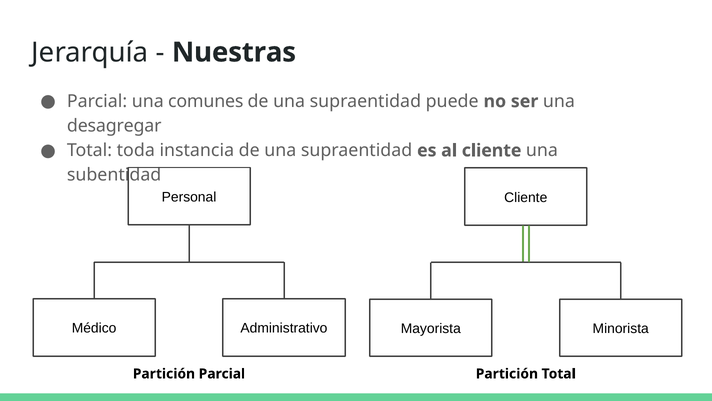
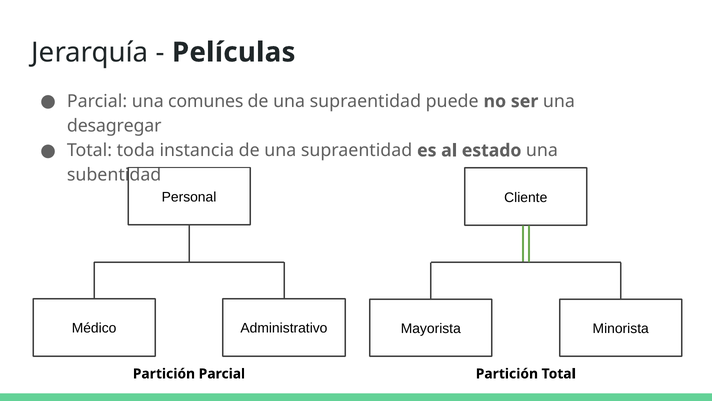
Nuestras: Nuestras -> Películas (234, 52)
al cliente: cliente -> estado (492, 150)
